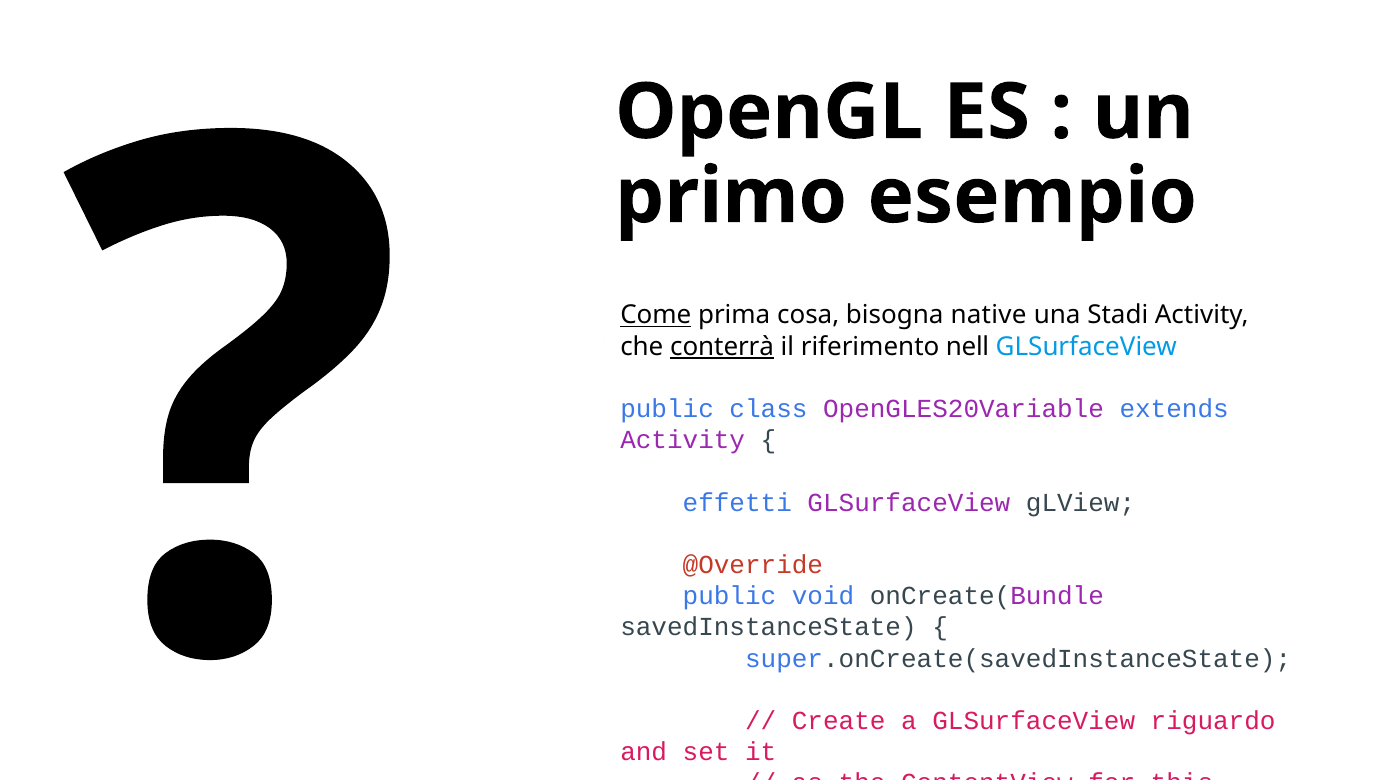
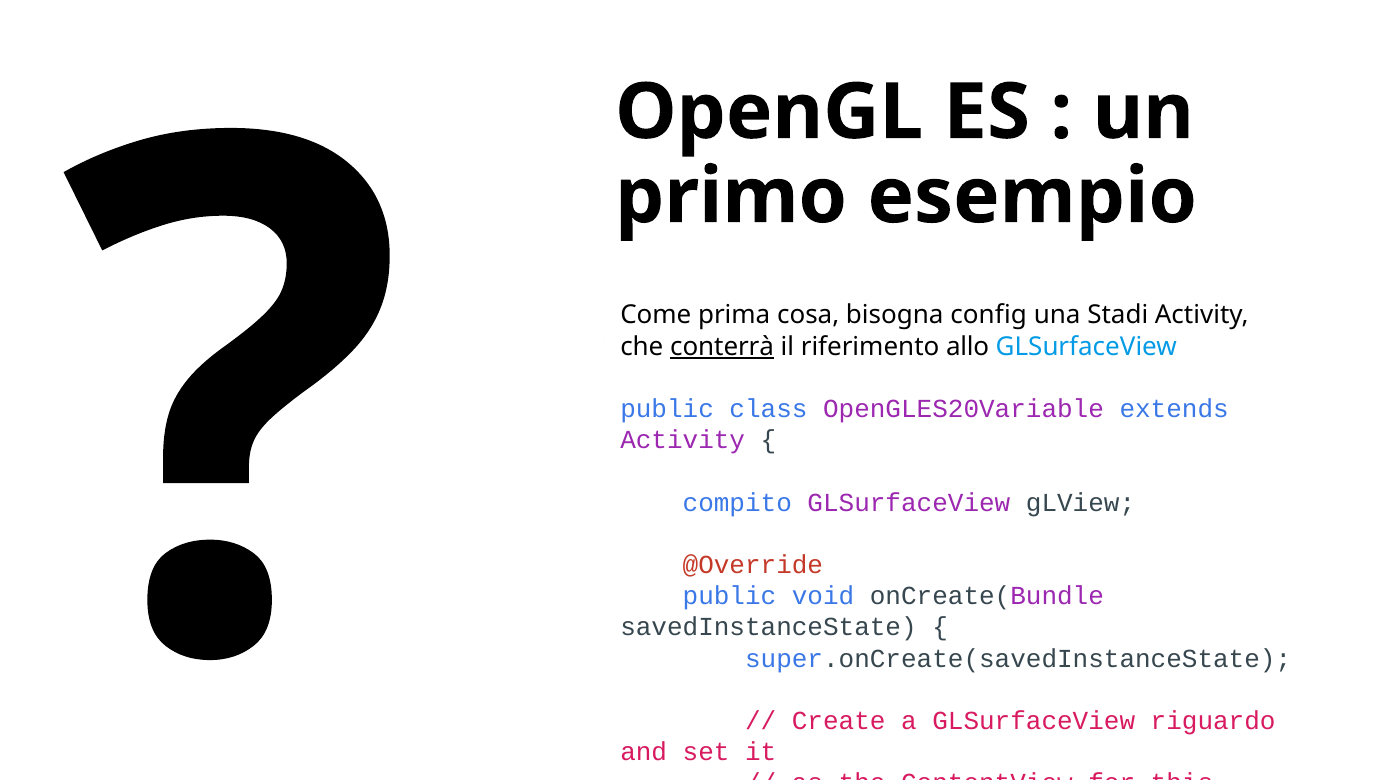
Come underline: present -> none (656, 315)
native: native -> config (989, 315)
nell: nell -> allo (968, 347)
effetti: effetti -> compito (737, 503)
